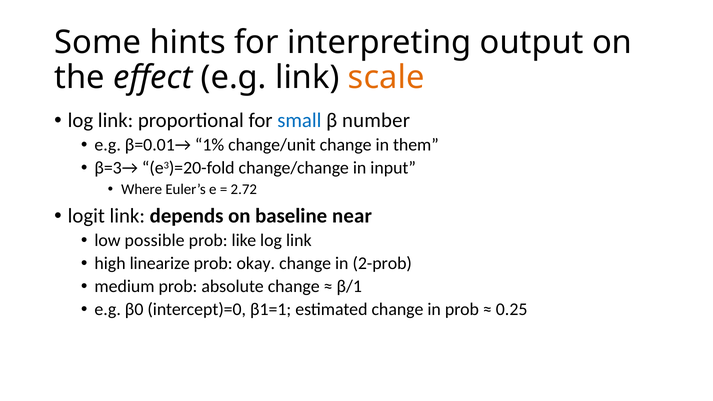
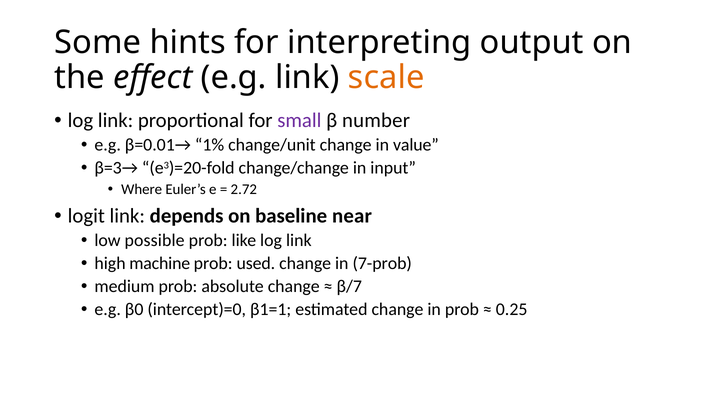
small colour: blue -> purple (299, 121)
them: them -> value (416, 145)
linearize: linearize -> machine (160, 264)
okay: okay -> used (256, 264)
2-prob: 2-prob -> 7-prob (382, 264)
β/1: β/1 -> β/7 (349, 286)
